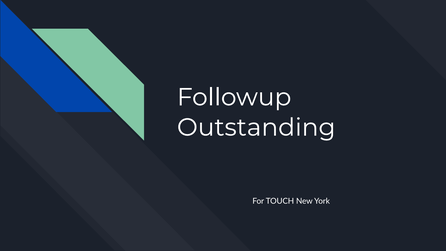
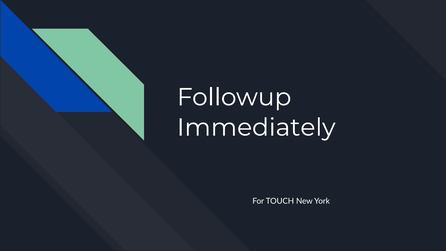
Outstanding: Outstanding -> Immediately (256, 127)
